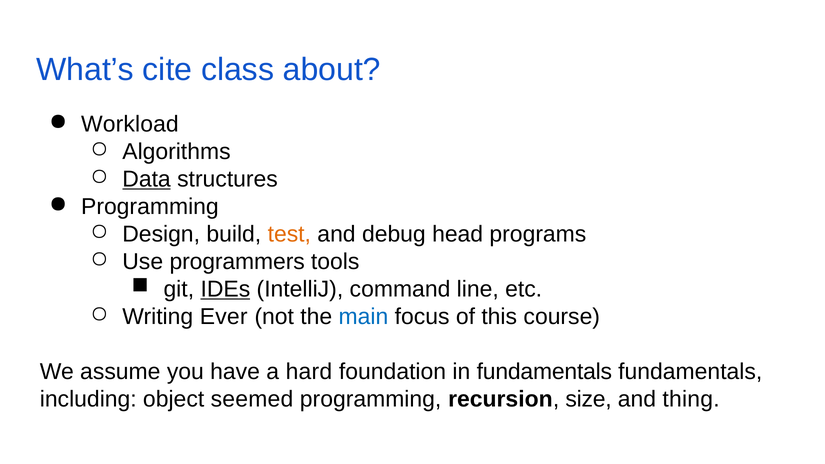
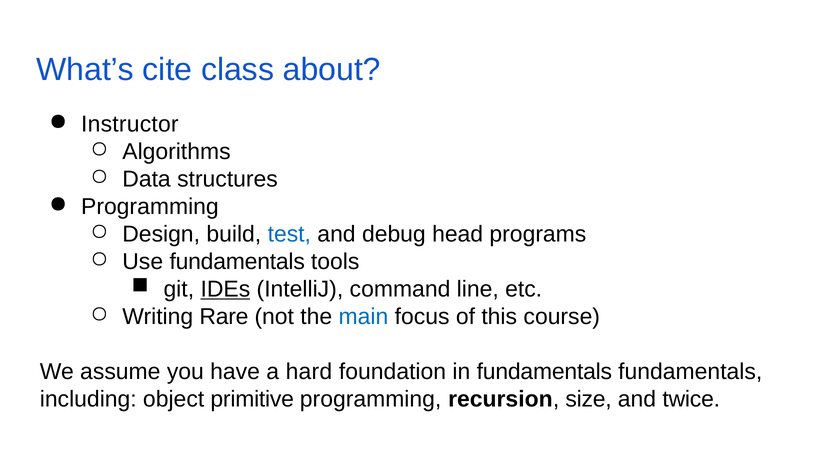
Workload: Workload -> Instructor (130, 124)
Data underline: present -> none (147, 179)
test colour: orange -> blue (289, 234)
Use programmers: programmers -> fundamentals (237, 262)
Ever: Ever -> Rare (224, 317)
seemed: seemed -> primitive (252, 399)
thing: thing -> twice (691, 399)
